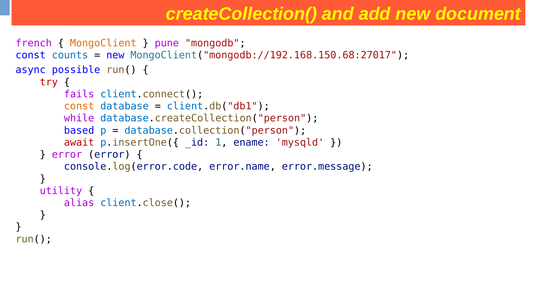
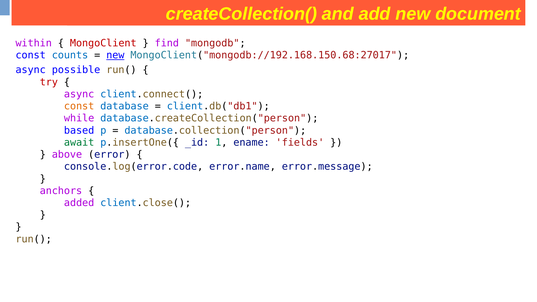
french: french -> within (34, 43)
MongoClient colour: orange -> red (103, 43)
pune: pune -> find (167, 43)
new underline: none -> present (115, 55)
fails: fails -> async (79, 94)
await colour: red -> green (79, 142)
mysqld: mysqld -> fields (300, 142)
error: error -> above (67, 155)
utility: utility -> anchors (61, 191)
alias: alias -> added (79, 203)
